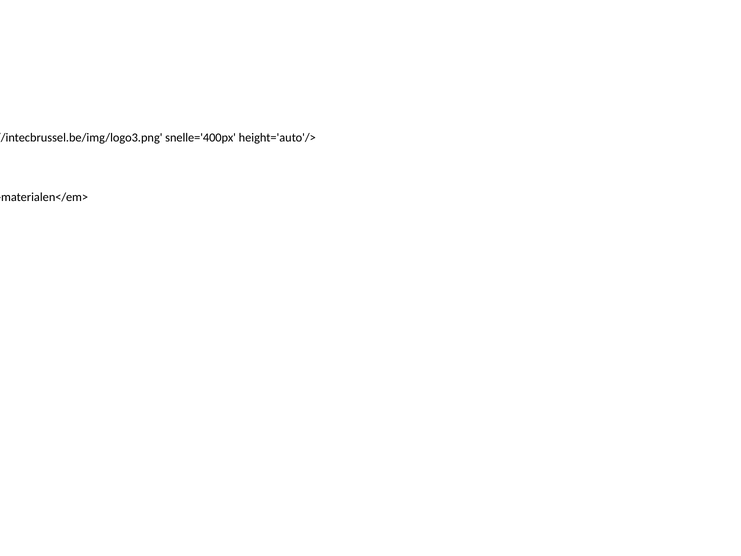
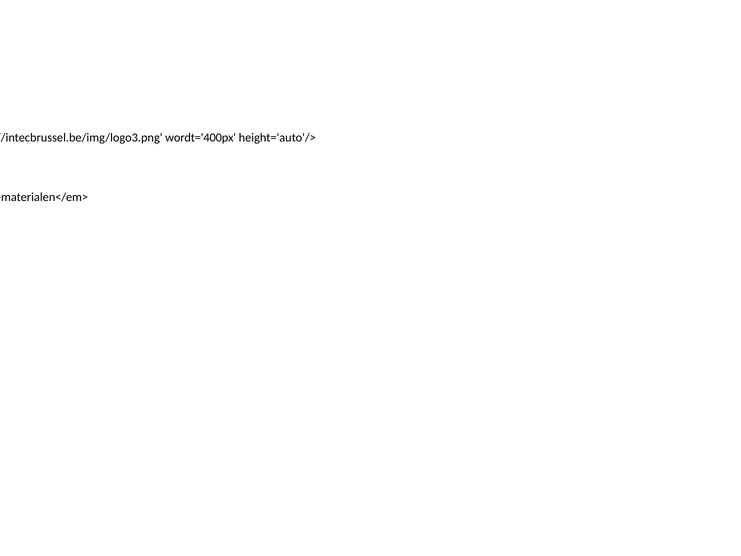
snelle='400px: snelle='400px -> wordt='400px (201, 138)
